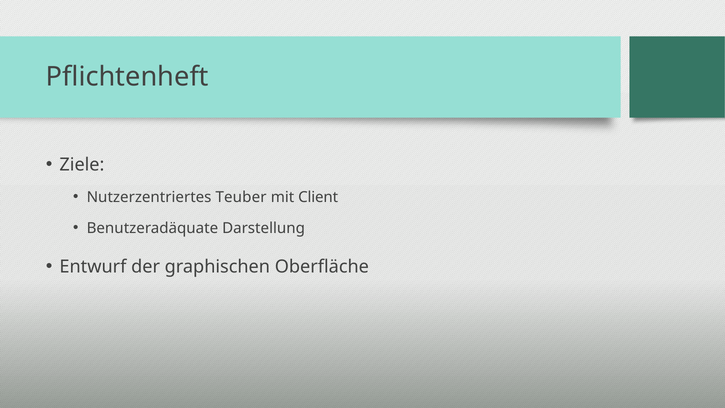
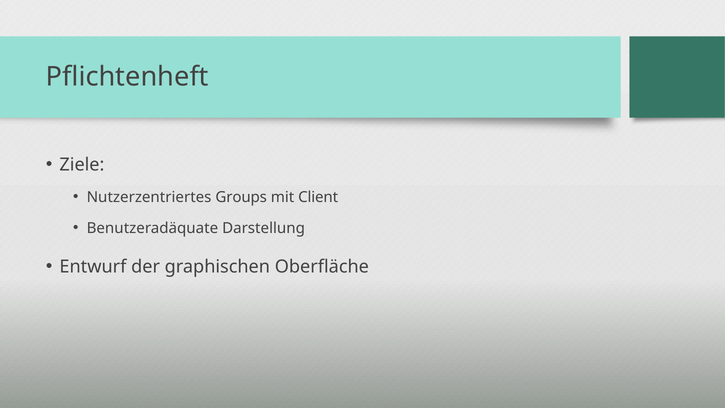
Teuber: Teuber -> Groups (241, 197)
